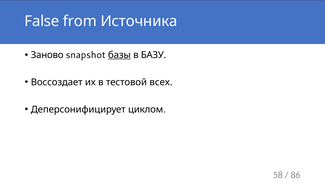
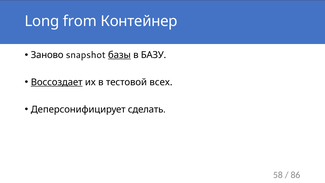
False: False -> Long (42, 21)
Источника: Источника -> Контейнер (139, 21)
Воссоздает underline: none -> present (57, 82)
циклом: циклом -> сделать (146, 109)
